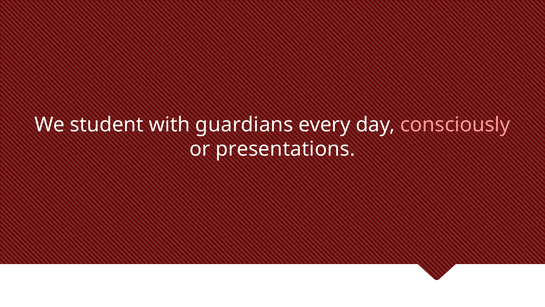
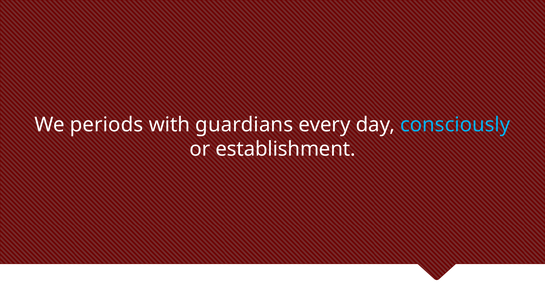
student: student -> periods (107, 124)
consciously colour: pink -> light blue (455, 124)
presentations: presentations -> establishment (286, 149)
